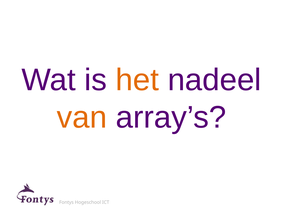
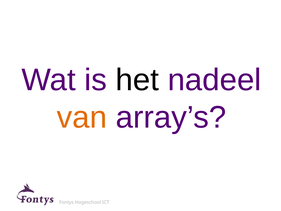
het colour: orange -> black (137, 80)
